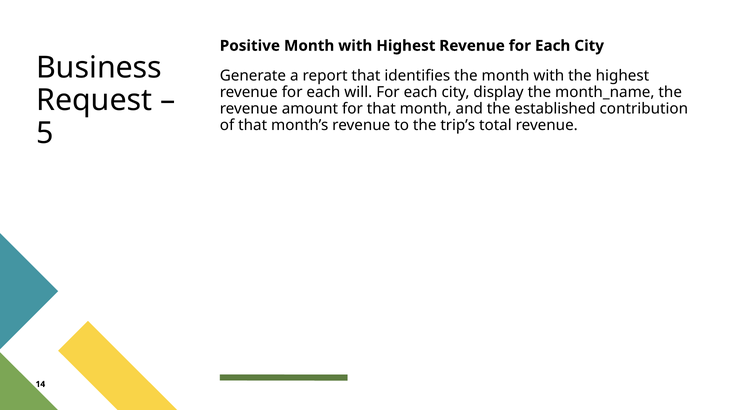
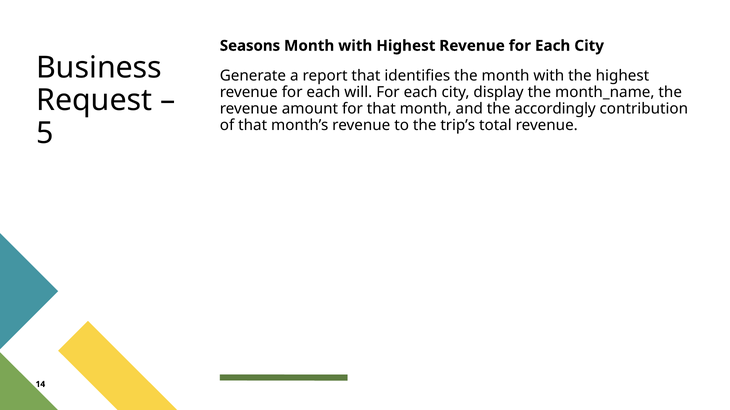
Positive: Positive -> Seasons (250, 46)
established: established -> accordingly (555, 109)
